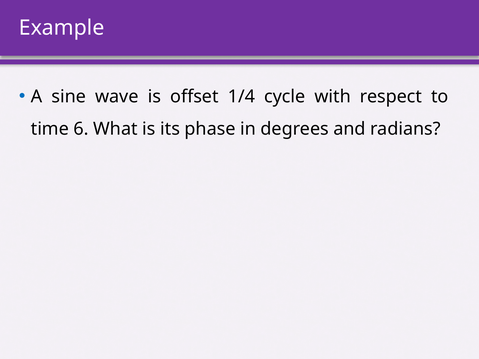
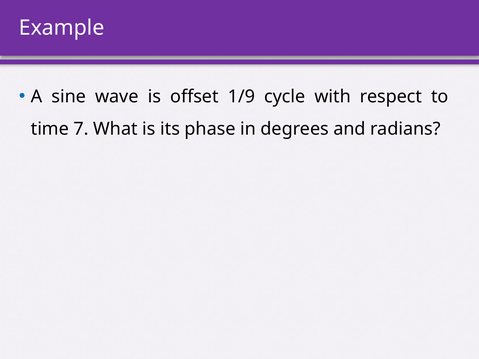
1/4: 1/4 -> 1/9 (241, 97)
6: 6 -> 7 (81, 129)
